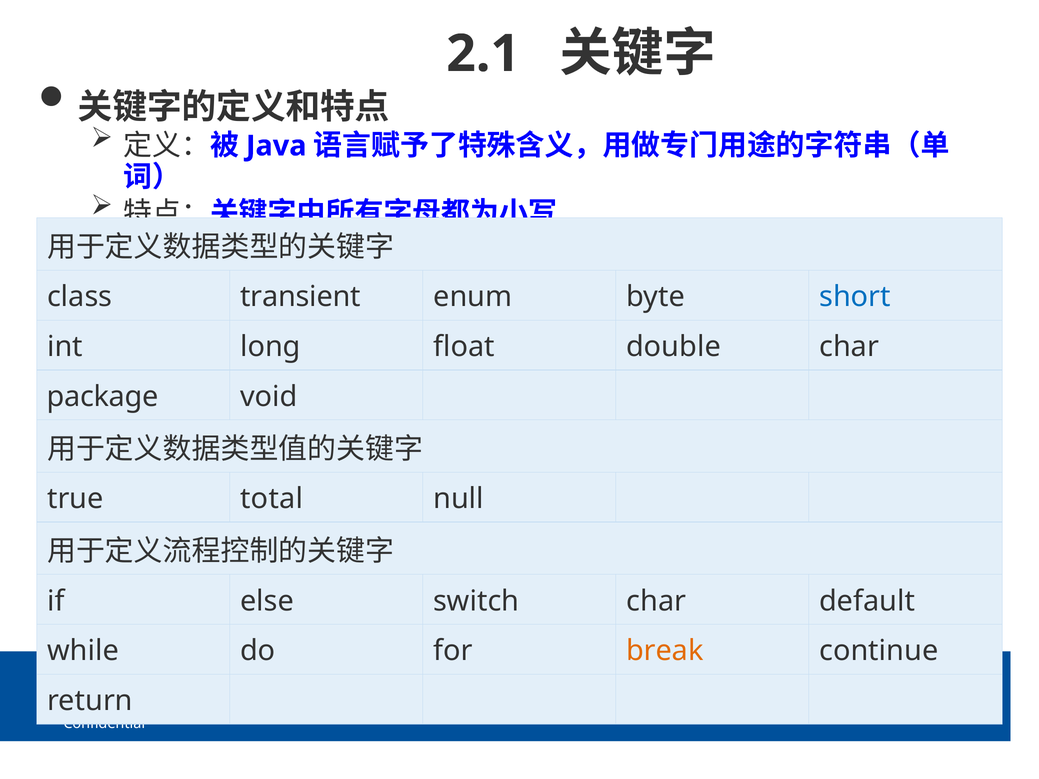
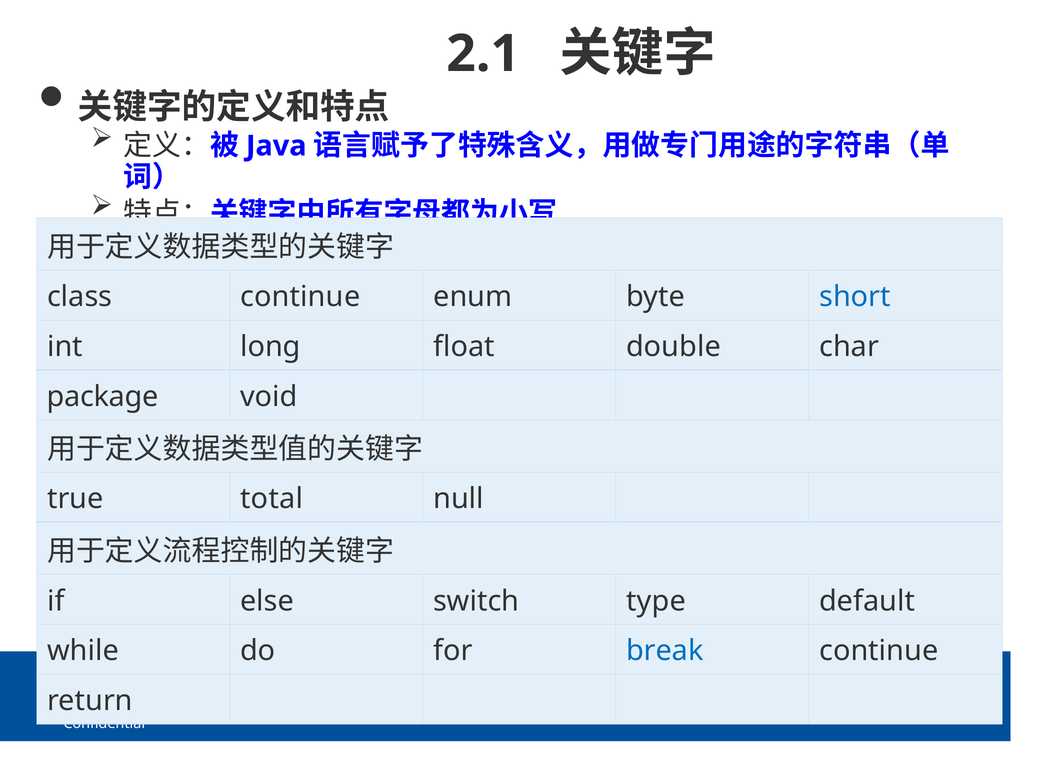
class transient: transient -> continue (300, 297)
switch char: char -> type (656, 601)
break colour: orange -> blue (665, 651)
